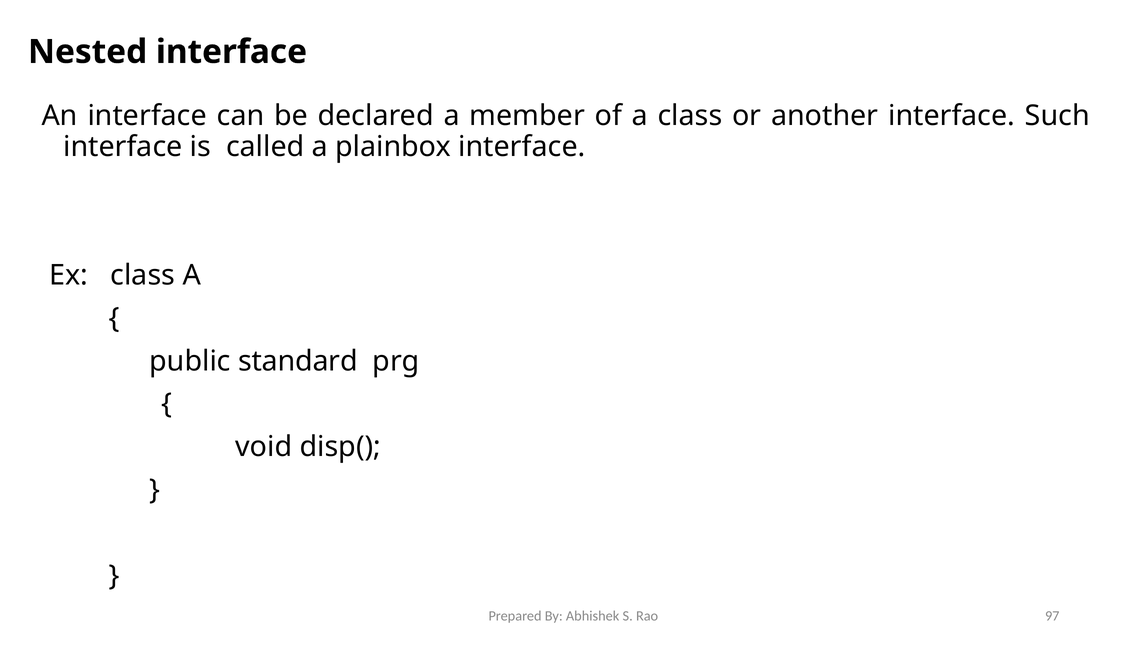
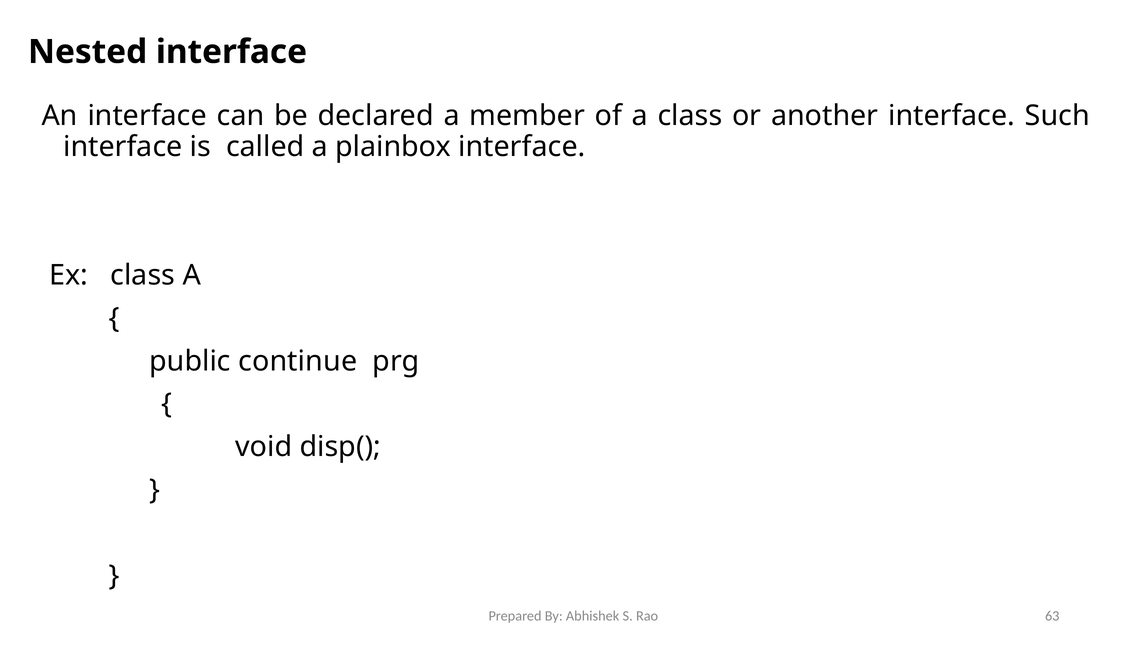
standard: standard -> continue (298, 361)
97: 97 -> 63 (1052, 616)
